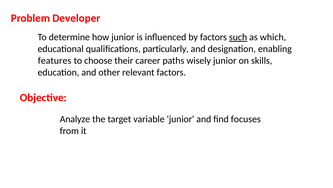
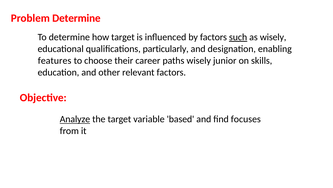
Problem Developer: Developer -> Determine (76, 18)
how junior: junior -> target (123, 37)
as which: which -> wisely (273, 37)
Analyze underline: none -> present (75, 119)
variable junior: junior -> based (181, 119)
